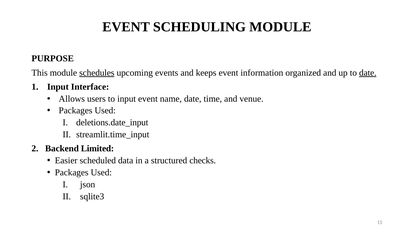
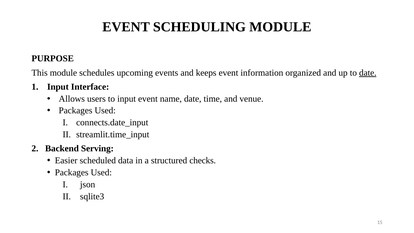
schedules underline: present -> none (97, 73)
deletions.date_input: deletions.date_input -> connects.date_input (112, 123)
Limited: Limited -> Serving (97, 149)
